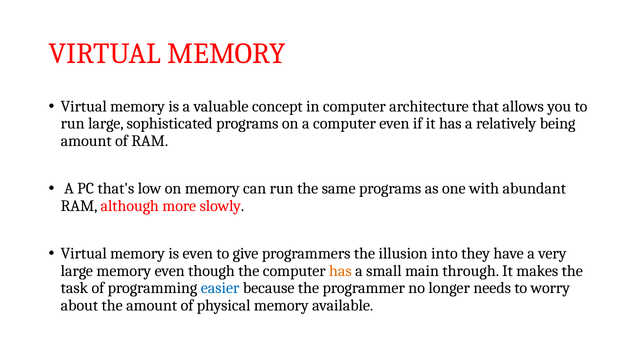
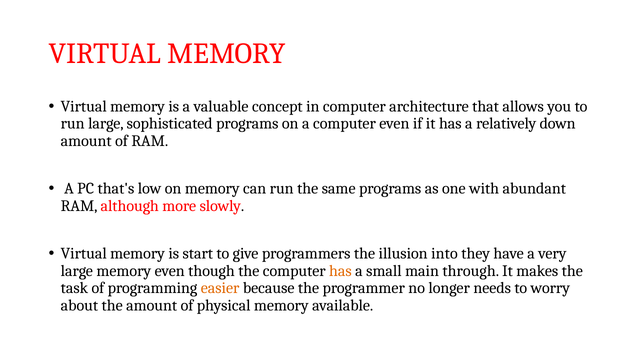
being: being -> down (558, 124)
is even: even -> start (198, 254)
easier colour: blue -> orange (220, 288)
